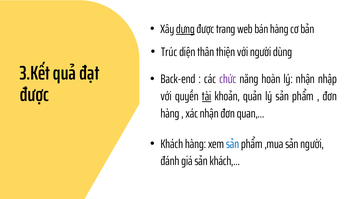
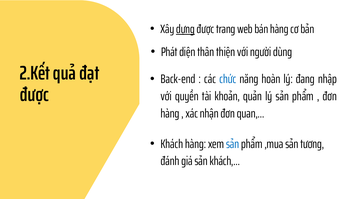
Trúc: Trúc -> Phát (169, 52)
3.Kết: 3.Kết -> 2.Kết (35, 73)
chức colour: purple -> blue (228, 79)
lý nhận: nhận -> đang (305, 79)
tài underline: present -> none (207, 96)
sản người: người -> tương (312, 144)
